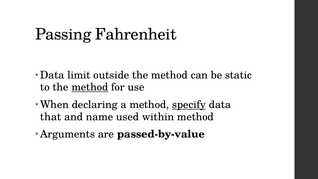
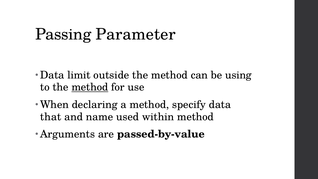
Fahrenheit: Fahrenheit -> Parameter (136, 34)
static: static -> using (238, 75)
specify underline: present -> none (189, 105)
